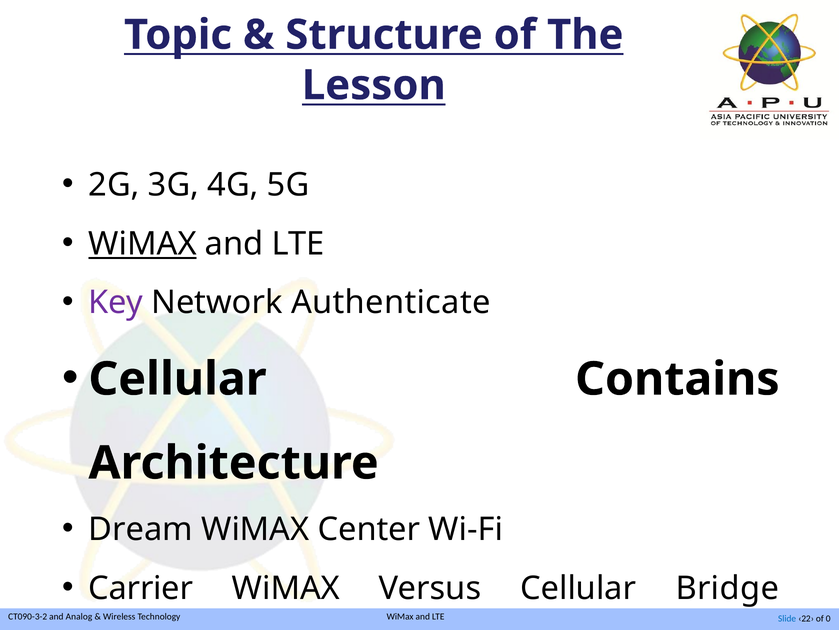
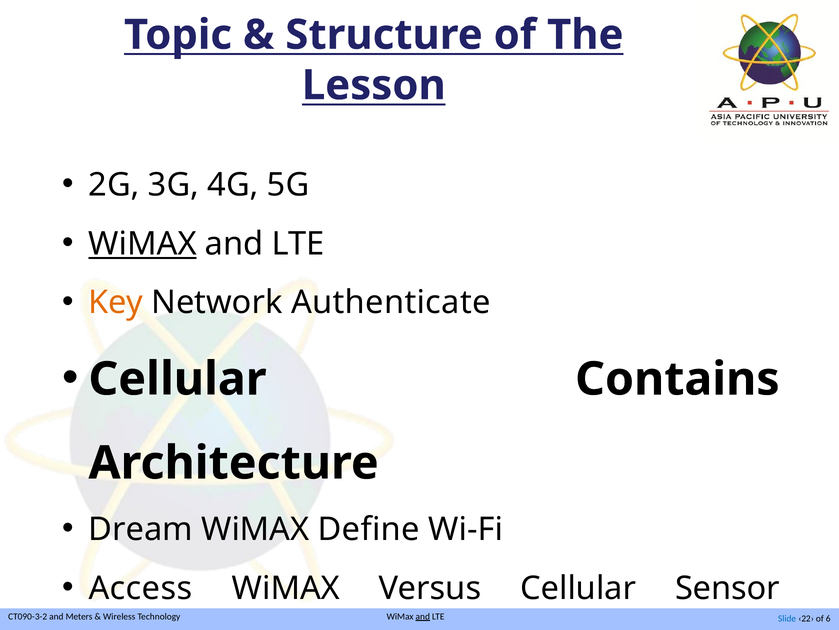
Key colour: purple -> orange (116, 302)
Center: Center -> Define (369, 529)
Carrier: Carrier -> Access (140, 588)
Bridge: Bridge -> Sensor (728, 588)
Analog: Analog -> Meters (79, 616)
and underline: none -> present (423, 616)
0: 0 -> 6 (828, 618)
